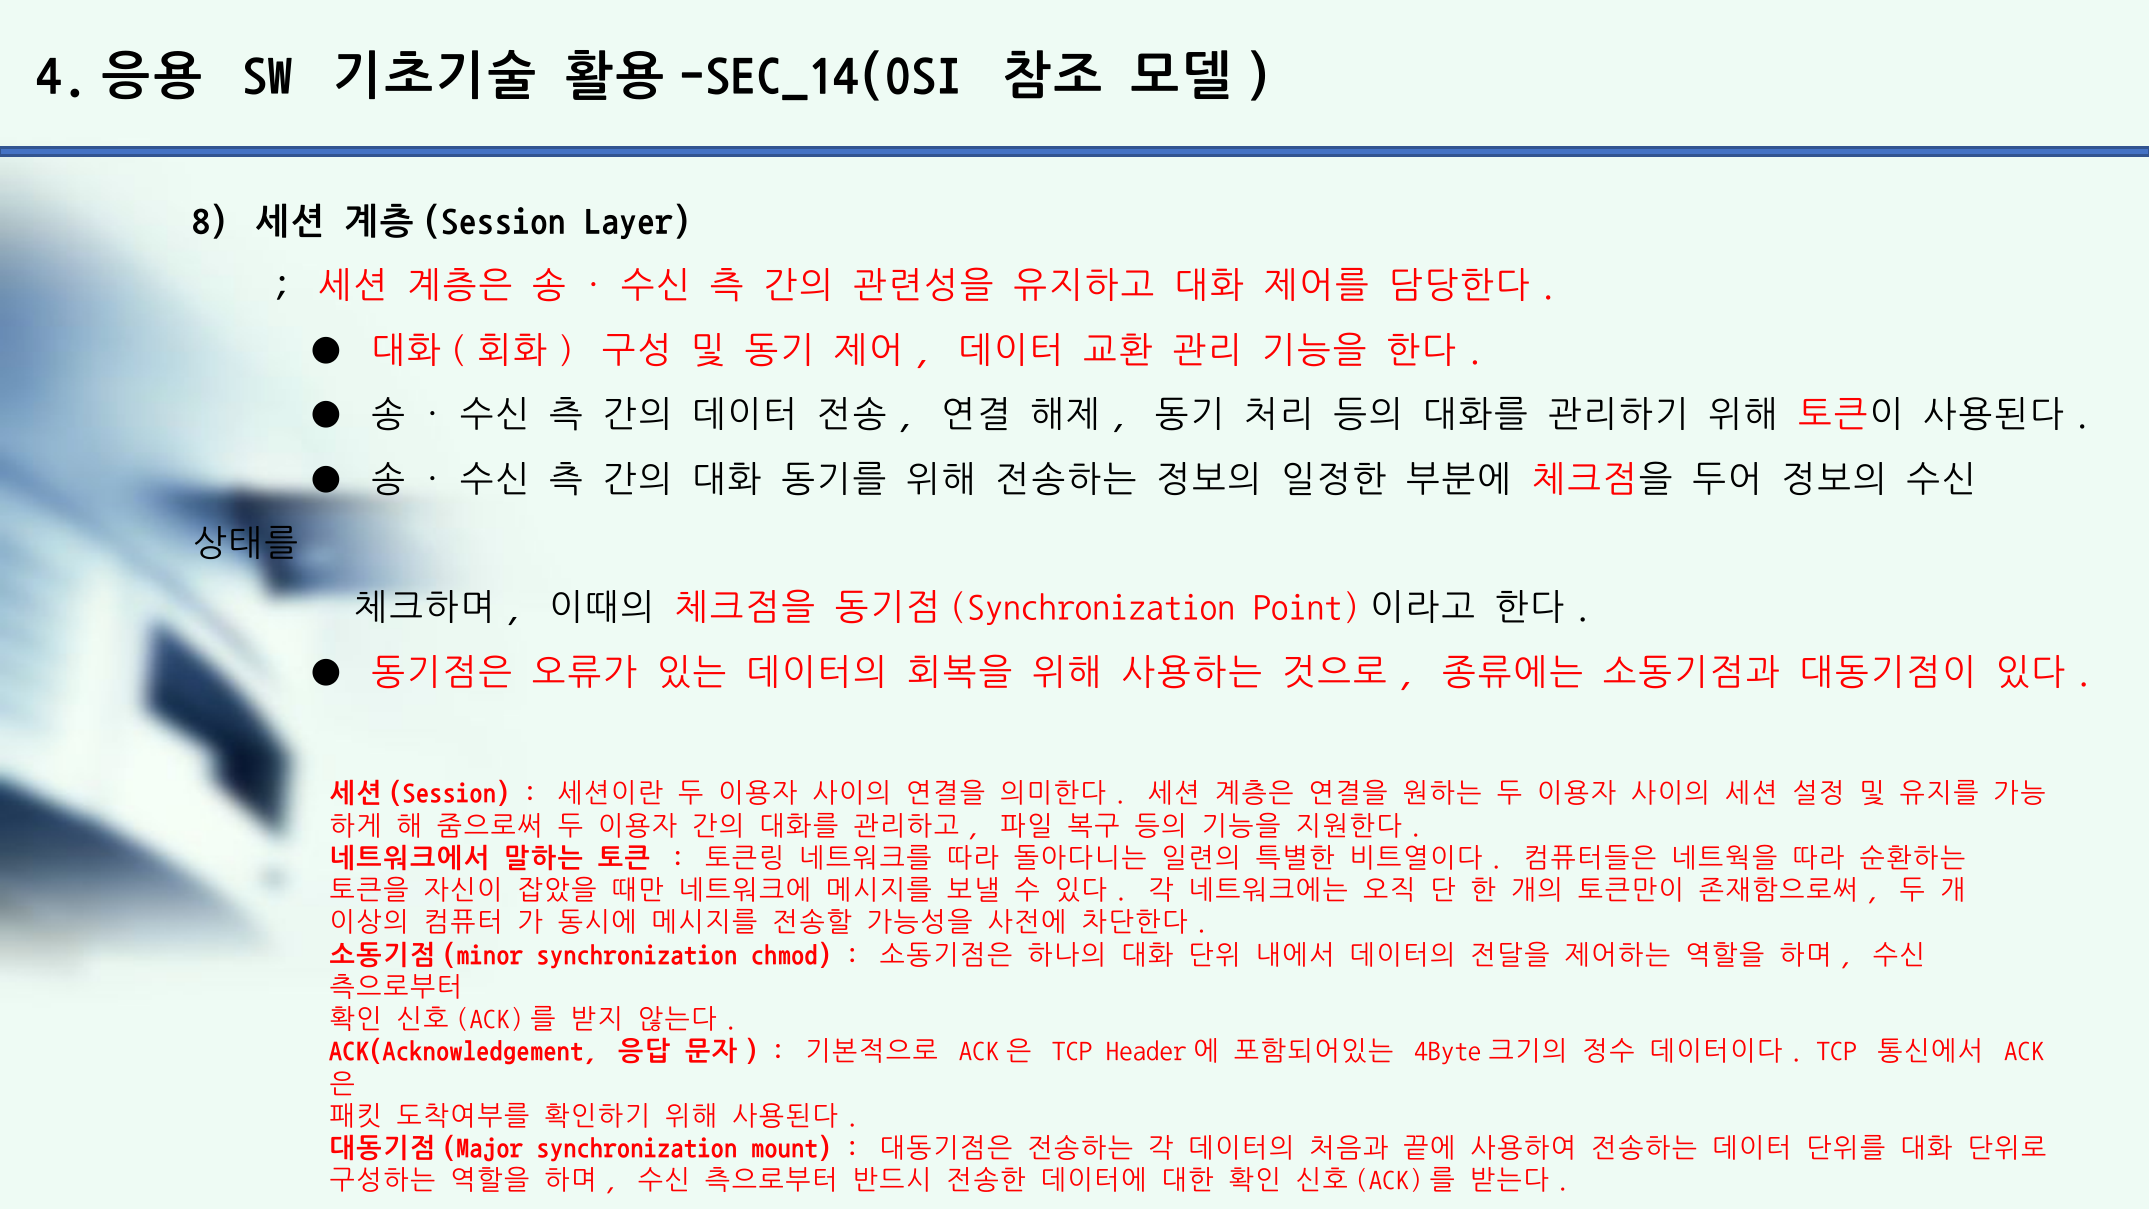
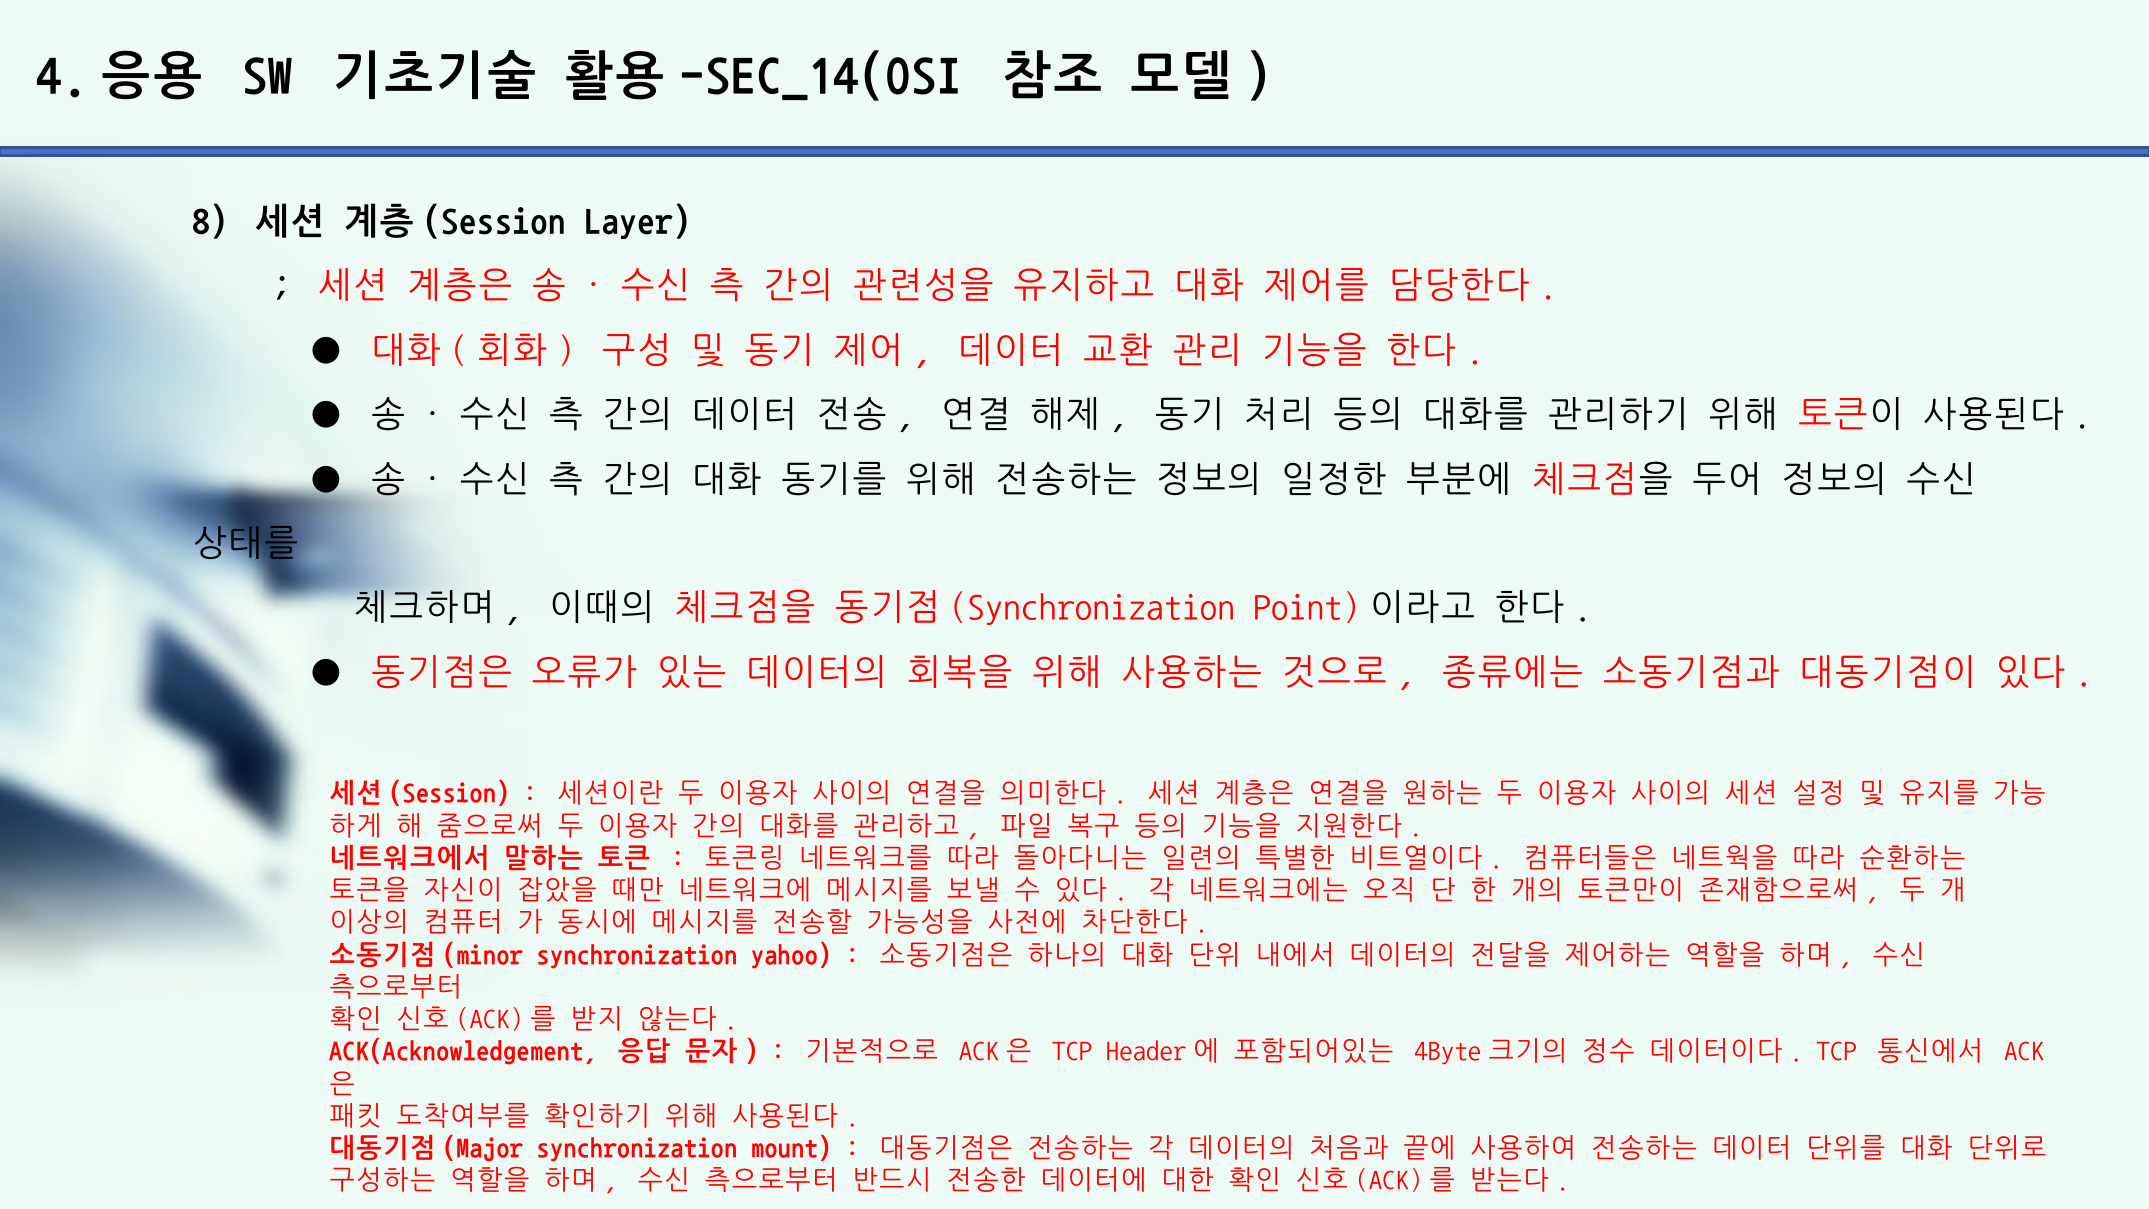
chmod: chmod -> yahoo (791, 954)
